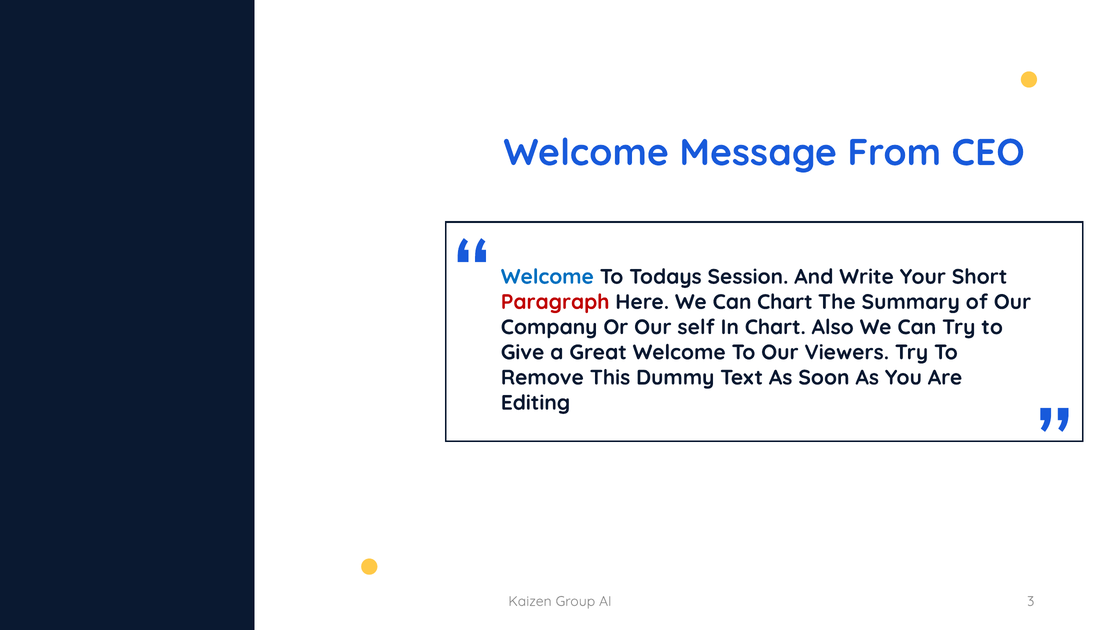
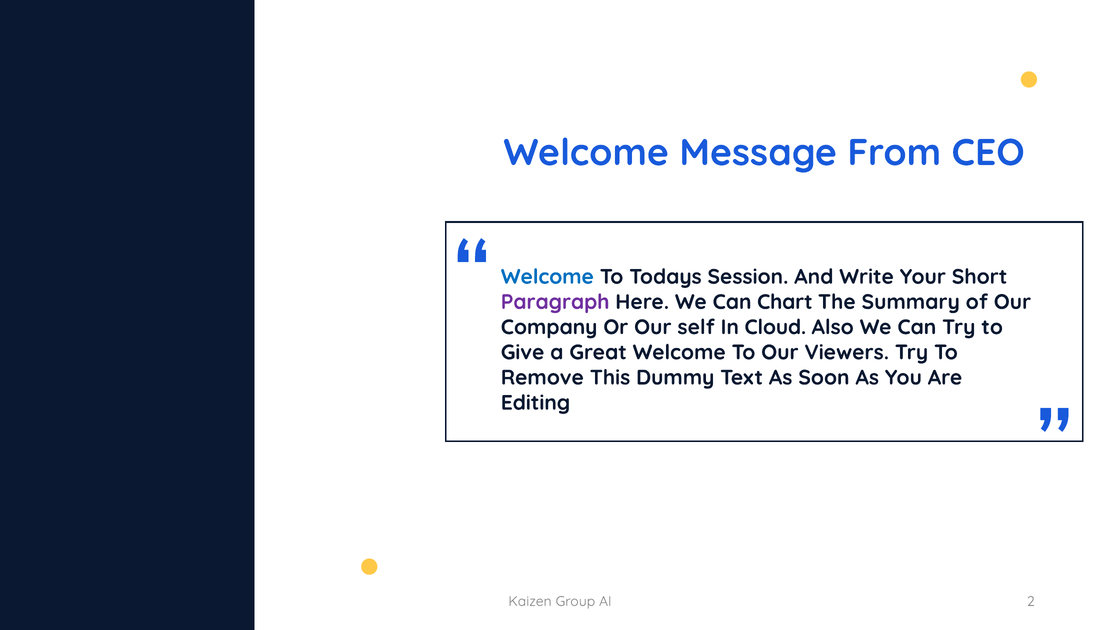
Paragraph colour: red -> purple (555, 302)
In Chart: Chart -> Cloud (775, 327)
3: 3 -> 2 (1031, 601)
